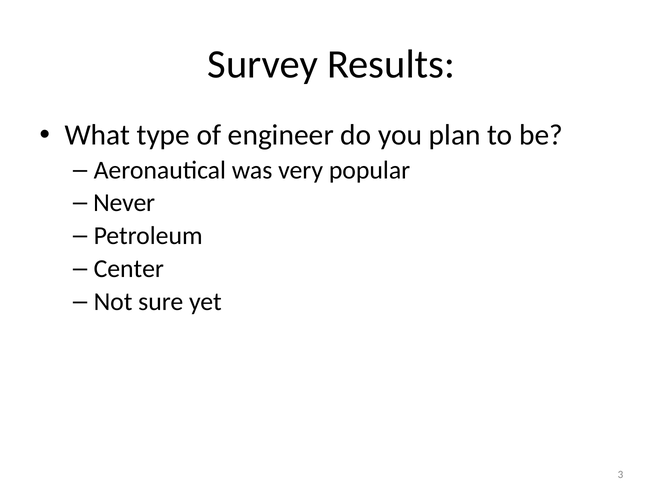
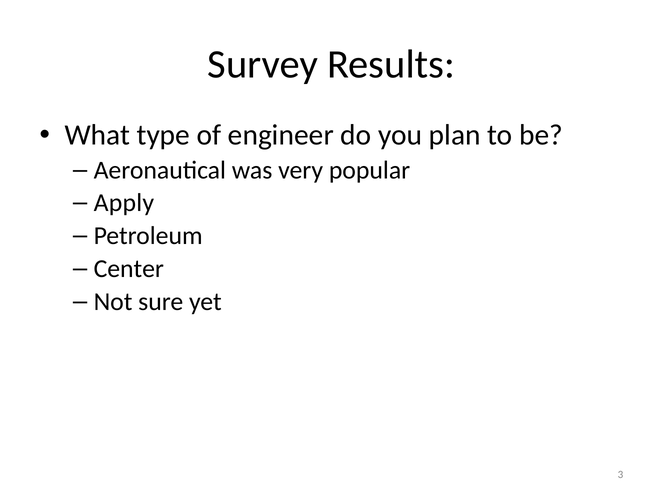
Never: Never -> Apply (124, 203)
